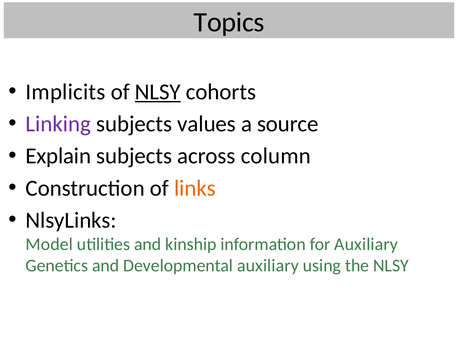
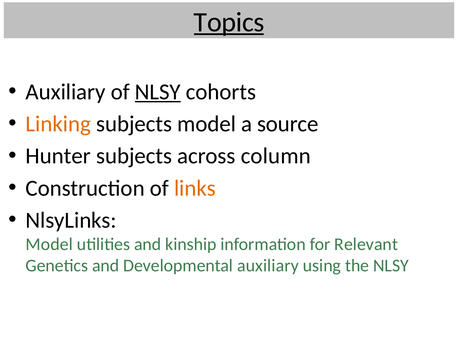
Topics underline: none -> present (229, 22)
Implicits: Implicits -> Auxiliary (66, 92)
Linking colour: purple -> orange (58, 124)
subjects values: values -> model (207, 124)
Explain: Explain -> Hunter (58, 156)
for Auxiliary: Auxiliary -> Relevant (366, 244)
